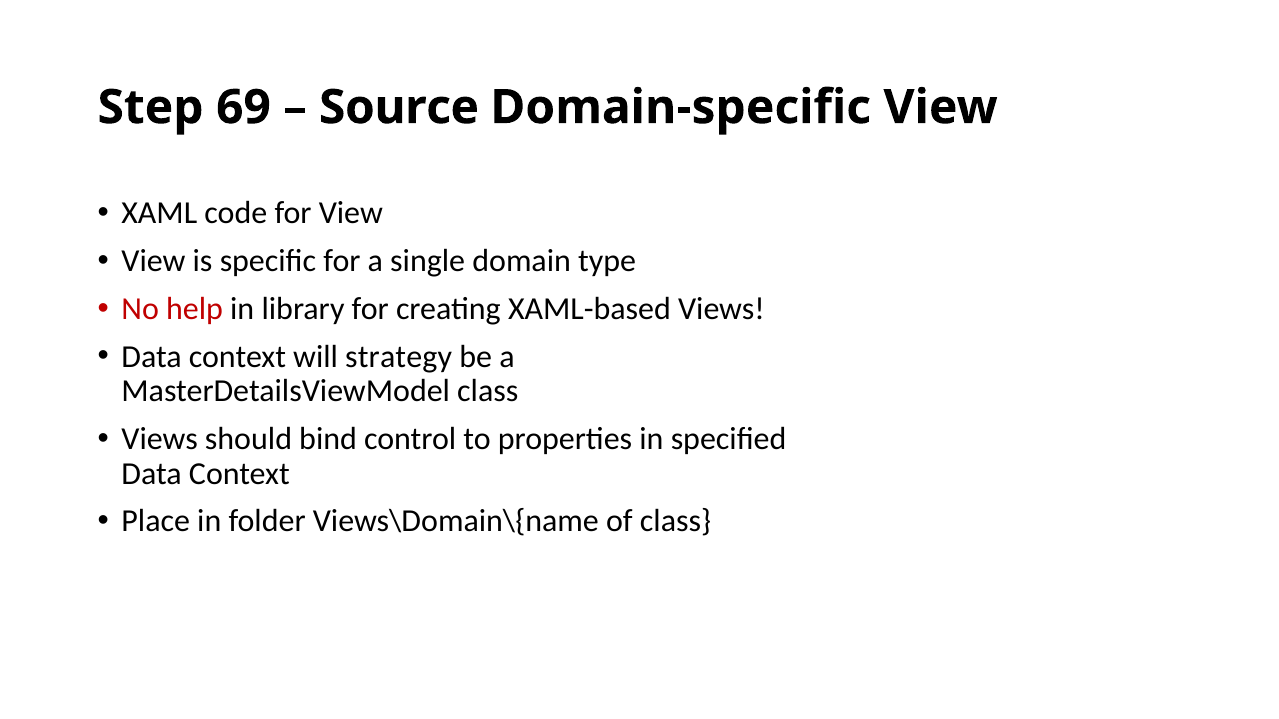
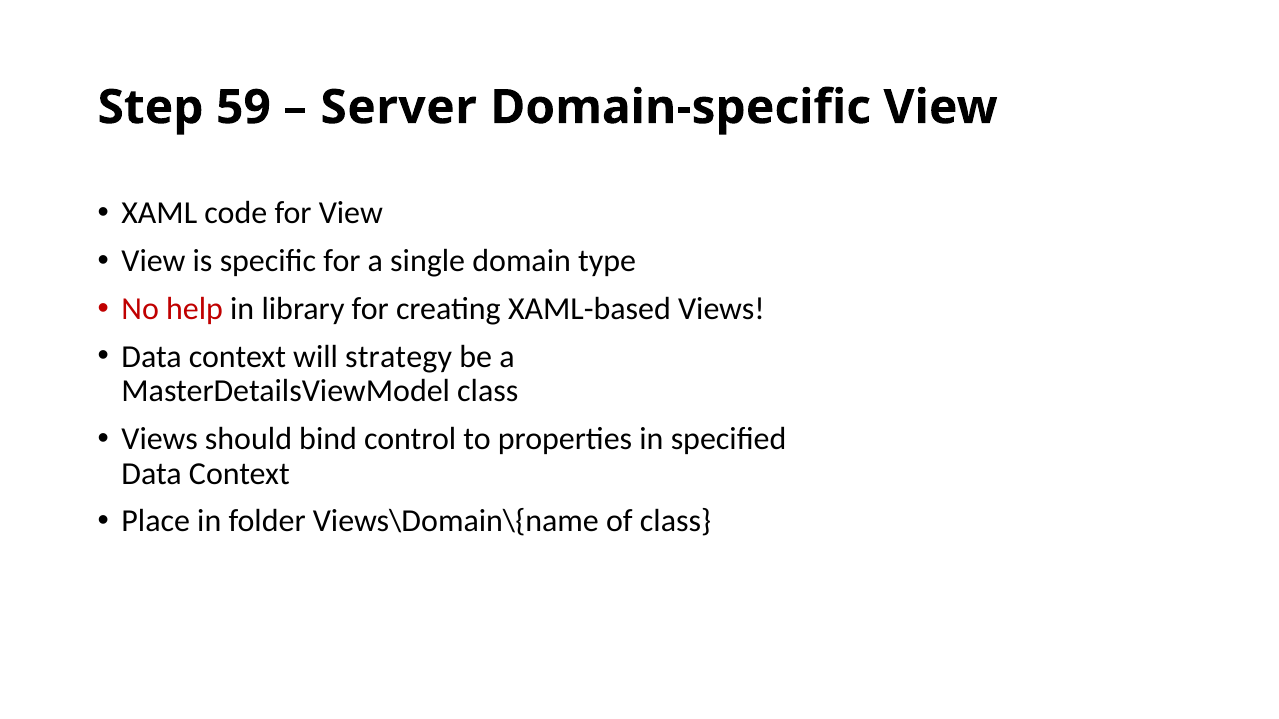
69: 69 -> 59 (243, 107)
Source: Source -> Server (399, 107)
